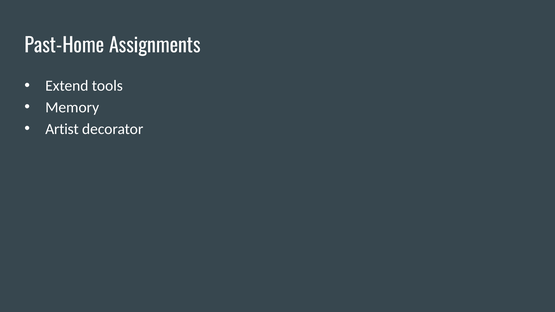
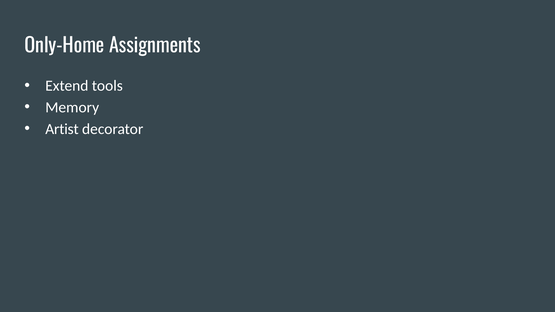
Past-Home: Past-Home -> Only-Home (64, 46)
